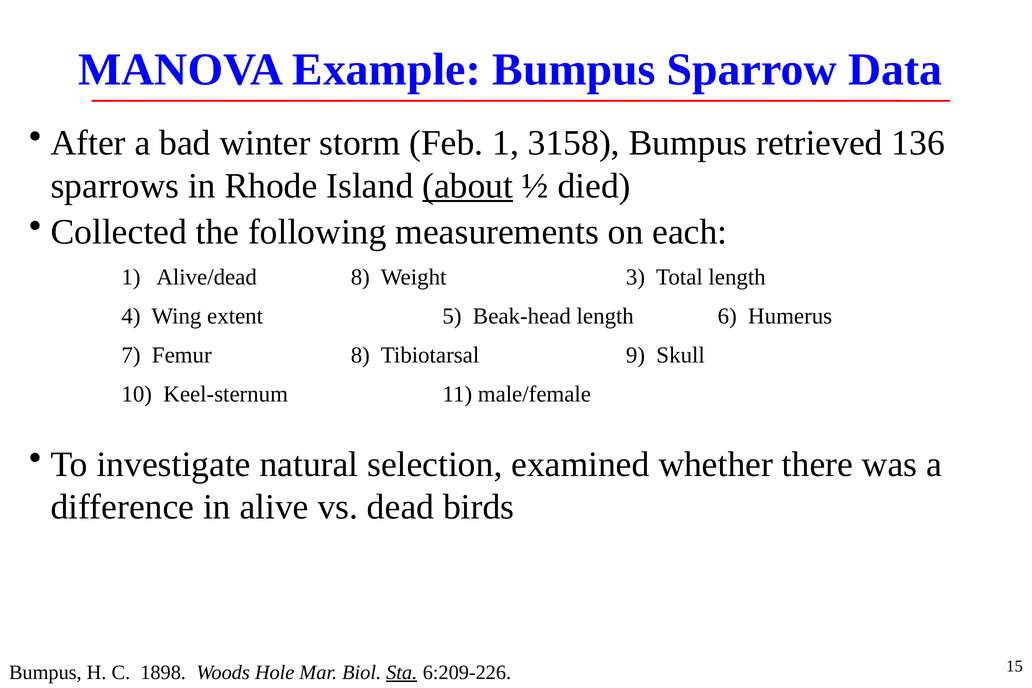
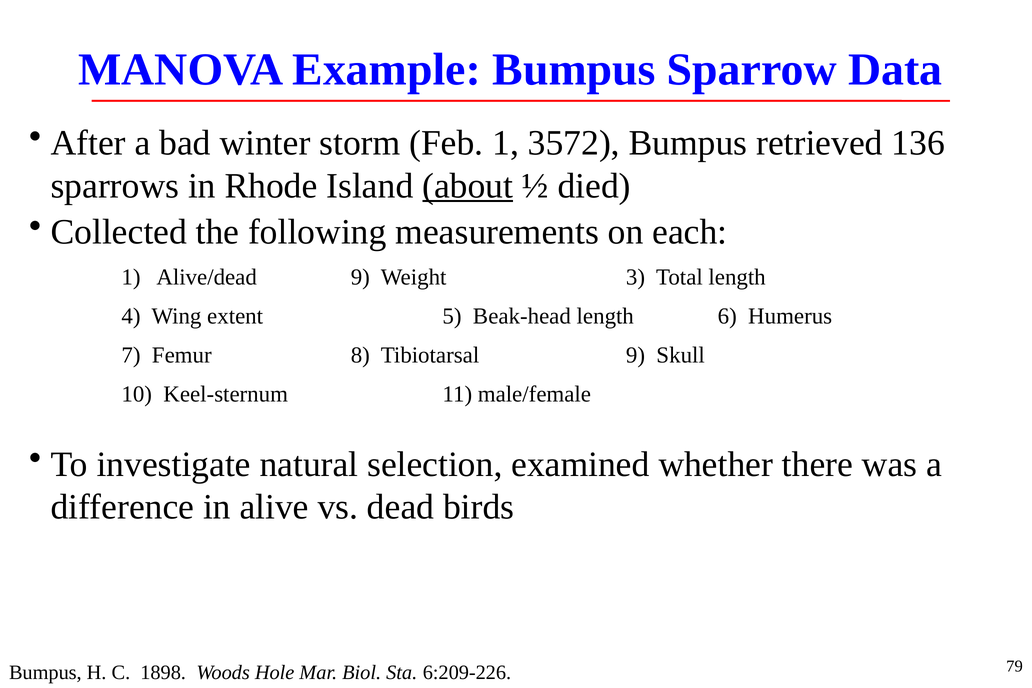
3158: 3158 -> 3572 (574, 143)
Alive/dead 8: 8 -> 9 (360, 277)
Sta underline: present -> none (402, 672)
15: 15 -> 79 (1015, 666)
